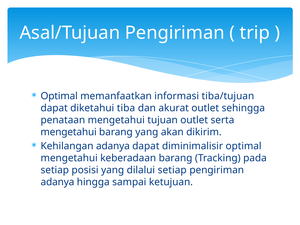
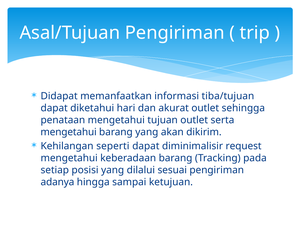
Optimal: Optimal -> Didapat (59, 96)
tiba: tiba -> hari (126, 108)
Kehilangan adanya: adanya -> seperti (113, 146)
diminimalisir optimal: optimal -> request (244, 146)
dilalui setiap: setiap -> sesuai (172, 170)
